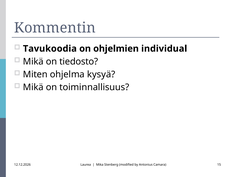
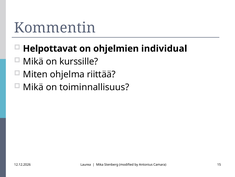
Tavukoodia: Tavukoodia -> Helpottavat (50, 48)
tiedosto: tiedosto -> kurssille (79, 61)
kysyä: kysyä -> riittää (101, 74)
